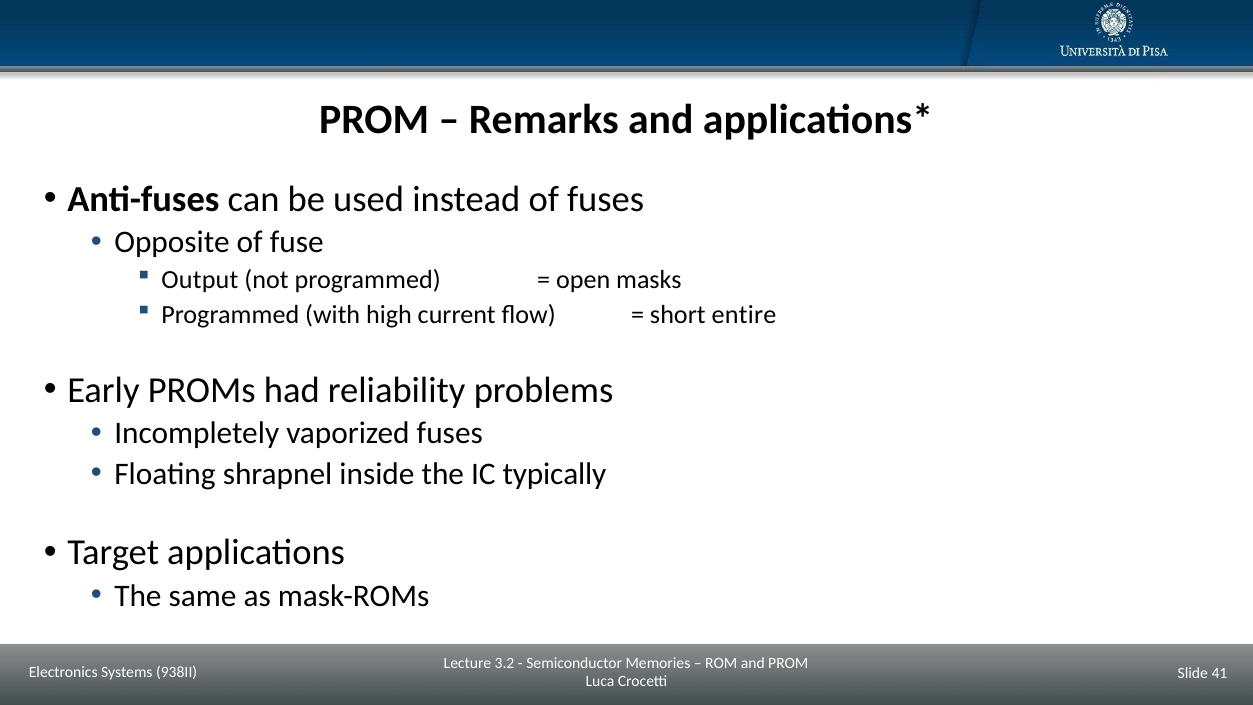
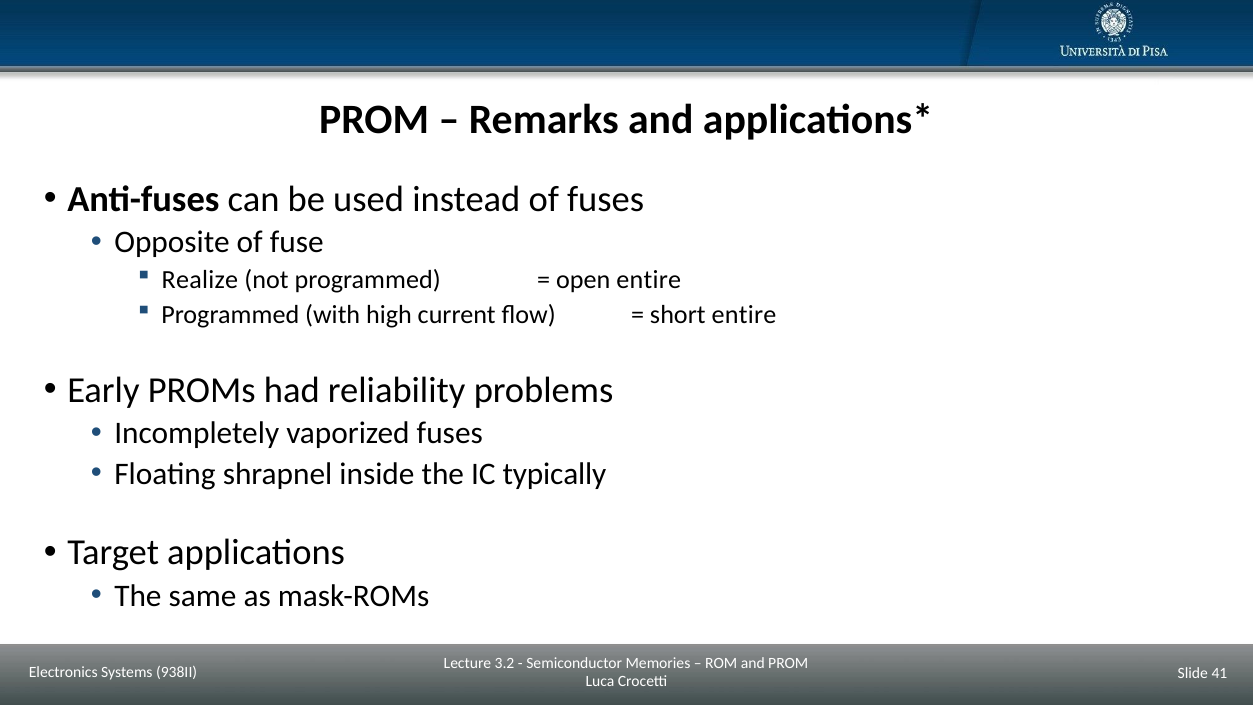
Output: Output -> Realize (200, 280)
open masks: masks -> entire (649, 280)
